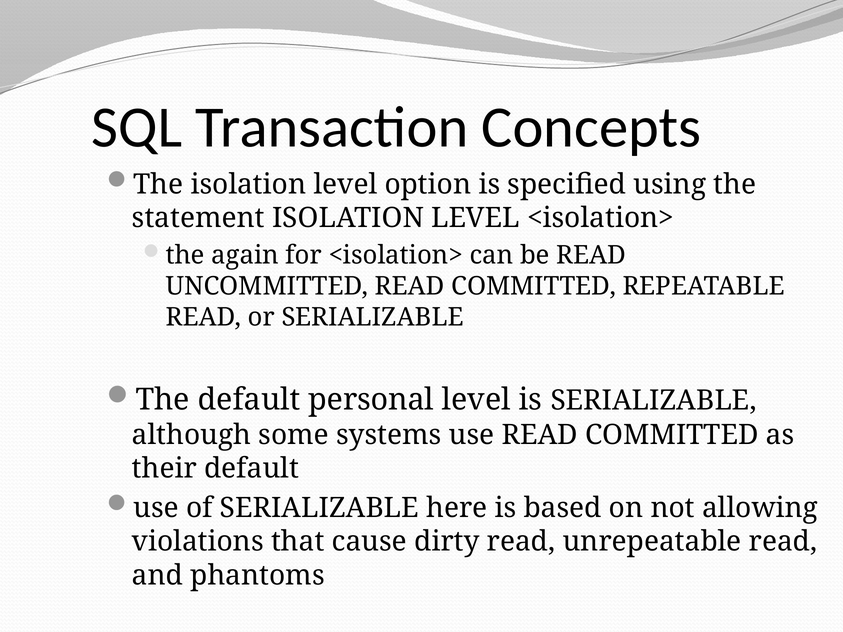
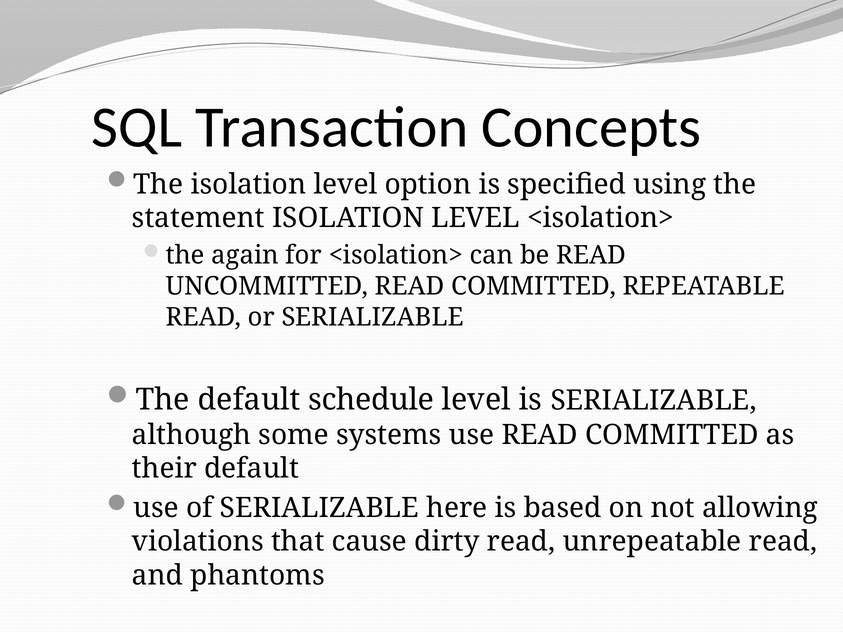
personal: personal -> schedule (371, 400)
